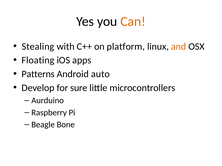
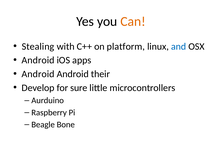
and colour: orange -> blue (179, 47)
Floating: Floating -> Android (38, 60)
Patterns: Patterns -> Android (38, 74)
auto: auto -> their (100, 74)
